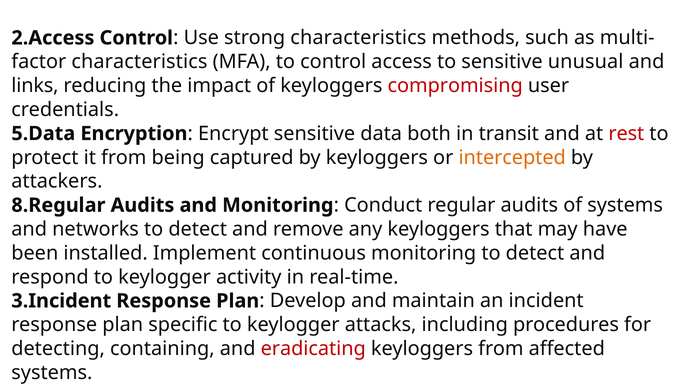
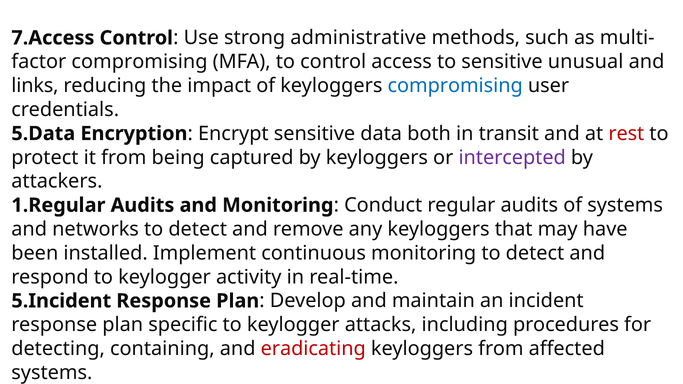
2.Access: 2.Access -> 7.Access (53, 38)
strong characteristics: characteristics -> administrative (358, 38)
characteristics: characteristics -> compromising (139, 62)
compromising colour: red -> blue (455, 86)
intercepted colour: orange -> purple (512, 158)
8.Regular: 8.Regular -> 1.Regular (58, 205)
3.Incident: 3.Incident -> 5.Incident (61, 301)
